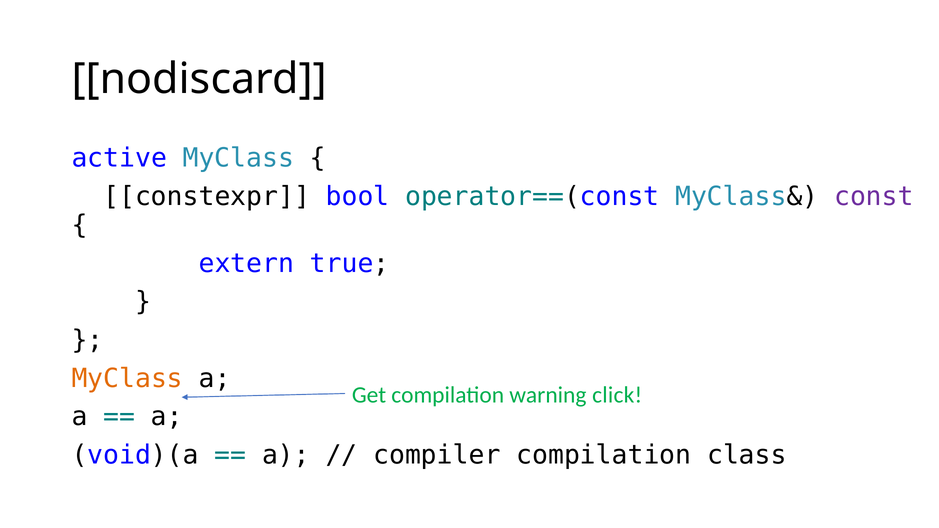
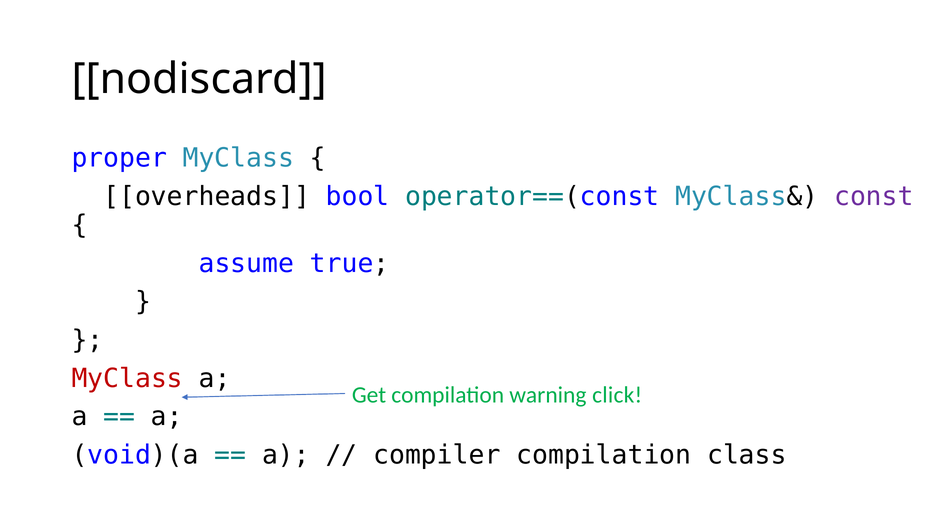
active: active -> proper (119, 158)
constexpr: constexpr -> overheads (207, 197)
extern: extern -> assume (246, 263)
MyClass colour: orange -> red (127, 379)
